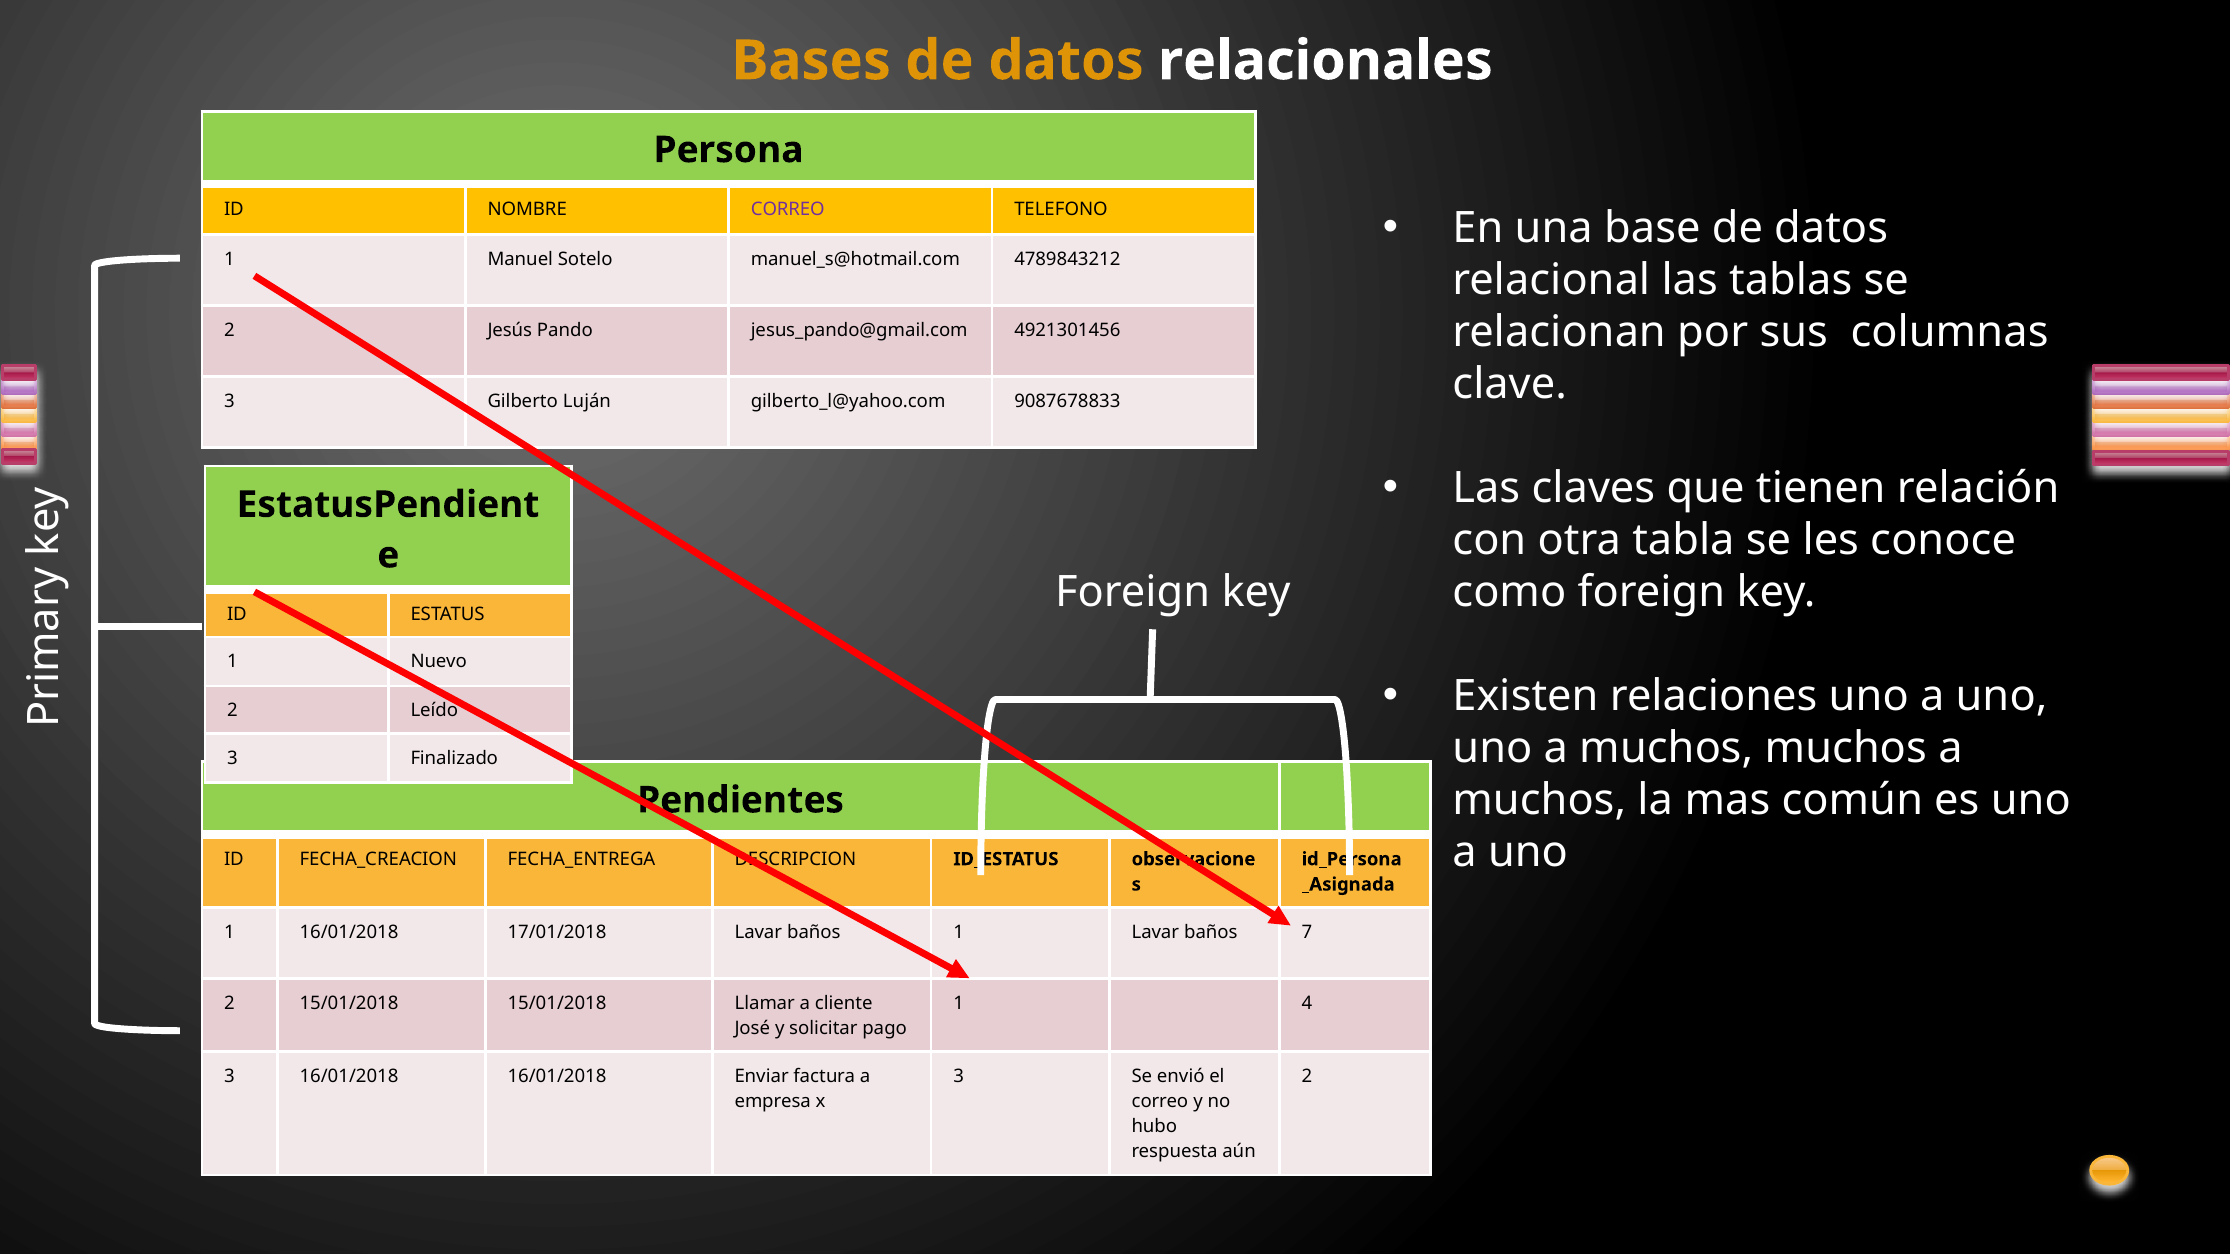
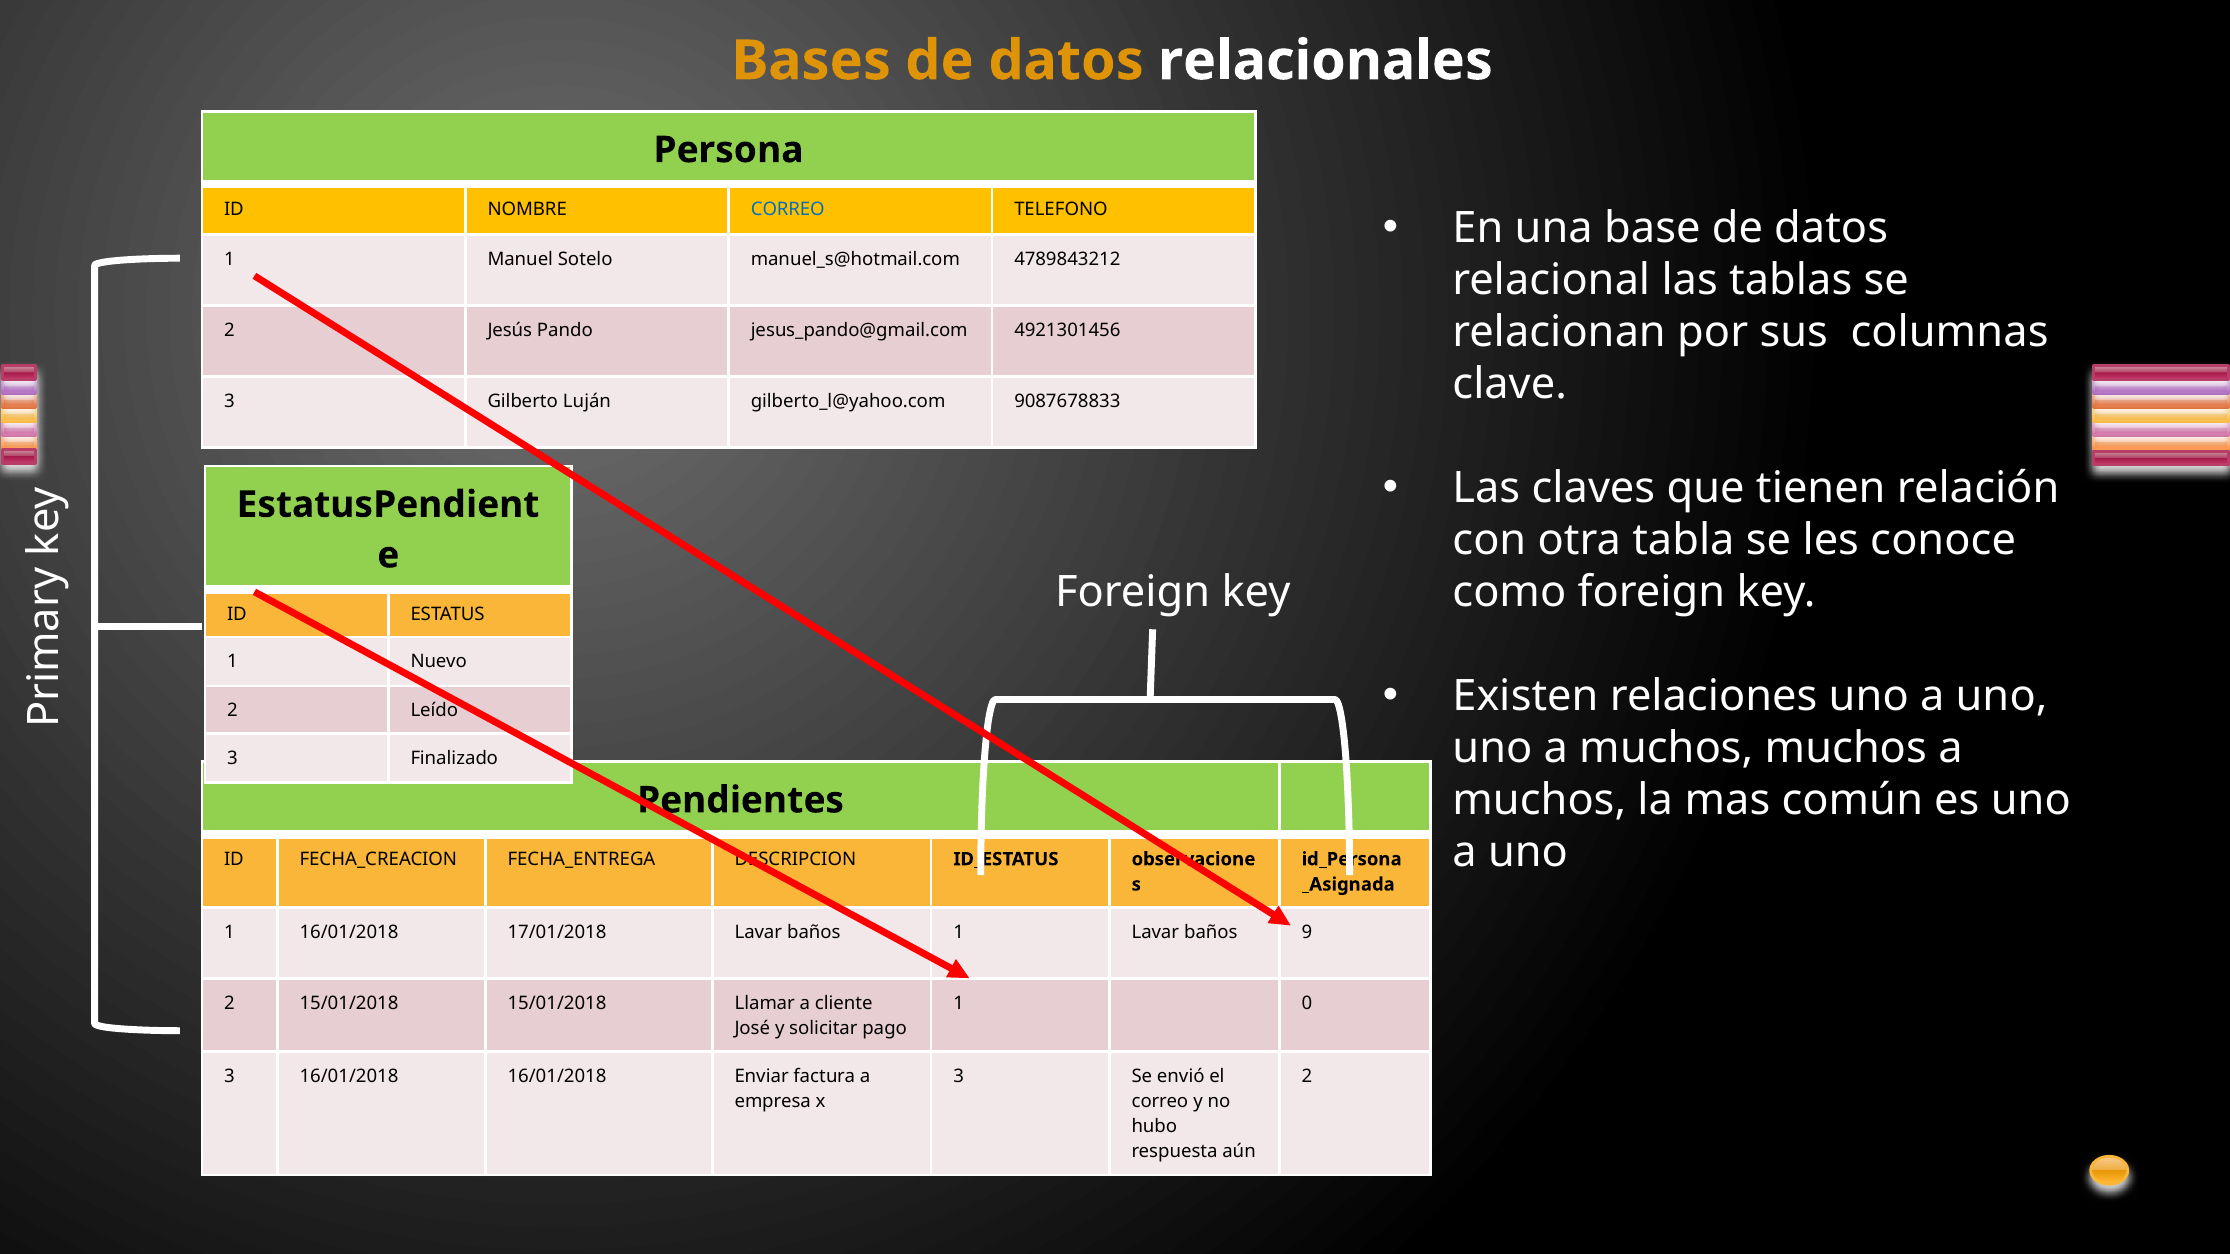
CORREO colour: purple -> blue (788, 209)
7: 7 -> 9 (1307, 932)
4: 4 -> 0 (1307, 1003)
